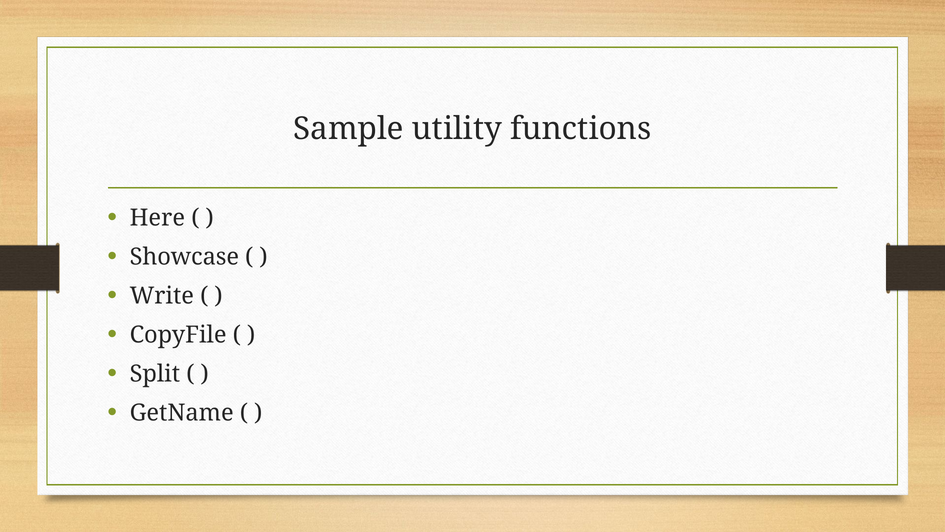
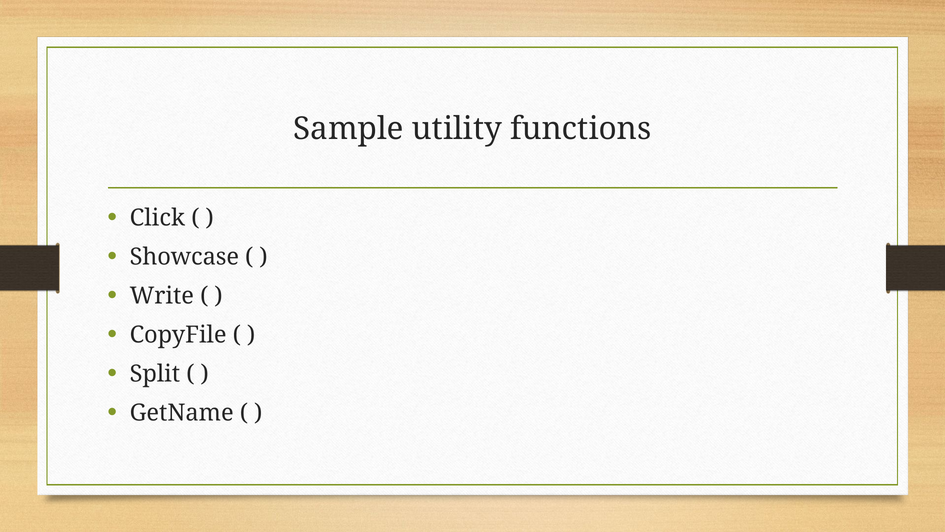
Here: Here -> Click (157, 218)
